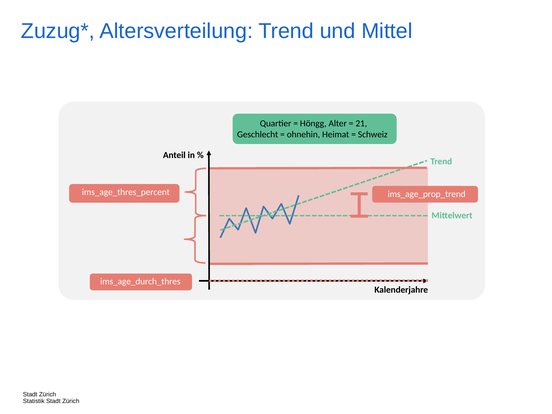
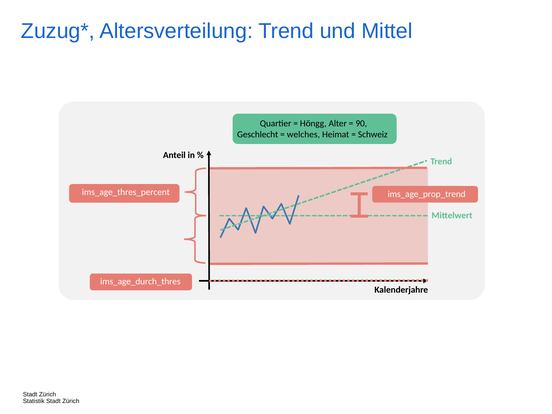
21: 21 -> 90 (361, 123)
ohnehin: ohnehin -> welches (303, 134)
